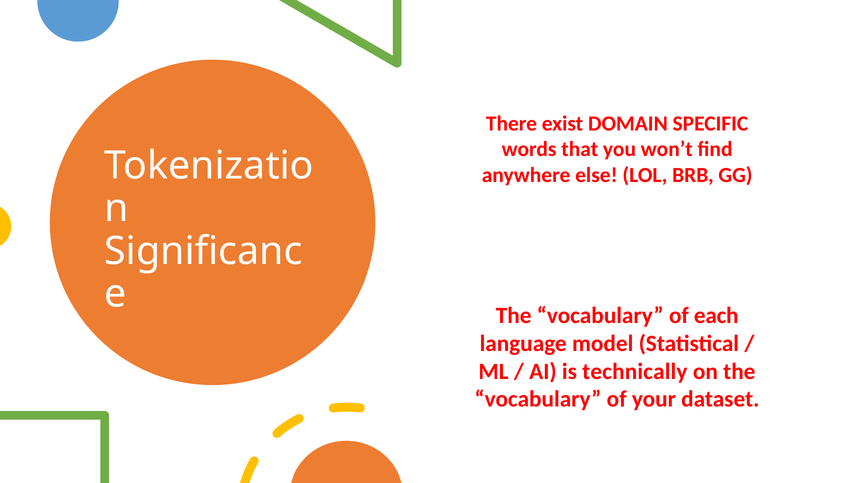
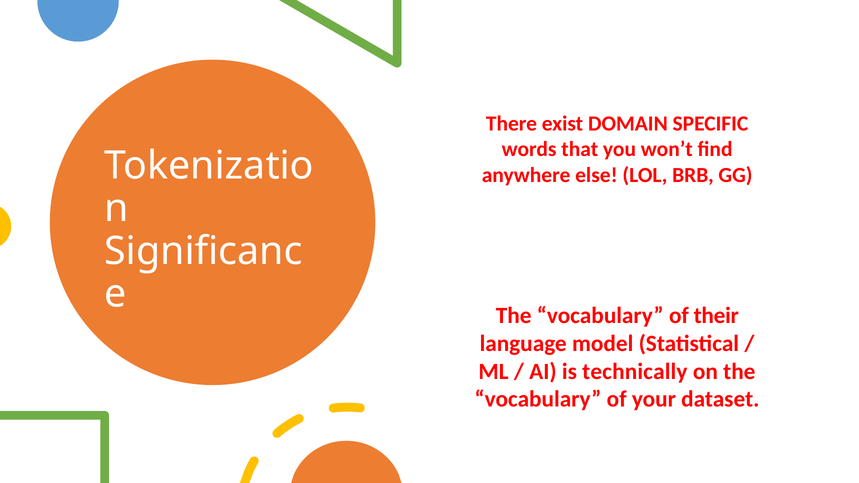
each: each -> their (716, 316)
